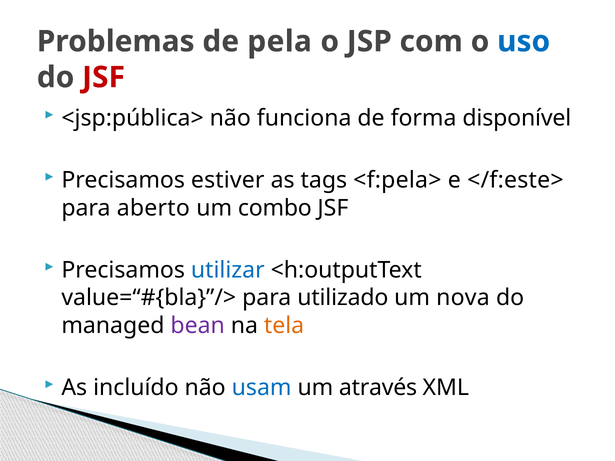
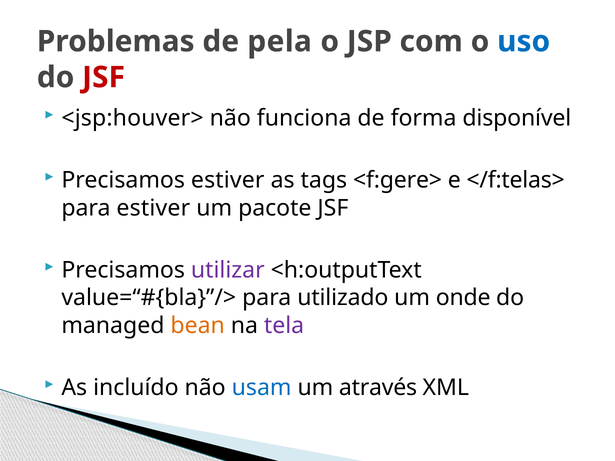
<jsp:pública>: <jsp:pública> -> <jsp:houver> (132, 118)
<f:pela>: <f:pela> -> <f:gere> (398, 180)
</f:este>: </f:este> -> </f:telas> (516, 180)
para aberto: aberto -> estiver (153, 208)
combo: combo -> pacote (275, 208)
utilizar colour: blue -> purple (228, 270)
nova: nova -> onde (463, 298)
bean colour: purple -> orange (198, 326)
tela colour: orange -> purple (284, 326)
